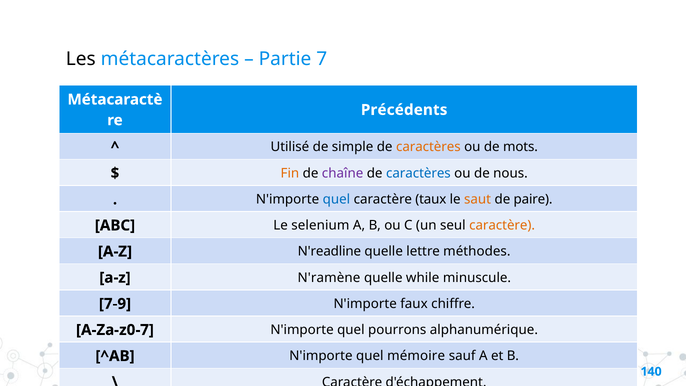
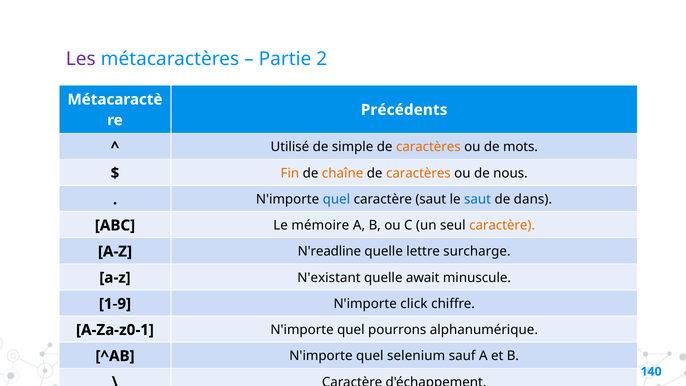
Les colour: black -> purple (81, 59)
7: 7 -> 2 (322, 59)
chaîne colour: purple -> orange (343, 173)
caractères colour: blue -> orange (418, 173)
caractère taux: taux -> saut (431, 199)
saut colour: orange -> blue (478, 199)
paire: paire -> dans (533, 199)
selenium: selenium -> mémoire (320, 225)
méthodes: méthodes -> surcharge (477, 251)
N'ramène: N'ramène -> N'existant (329, 278)
while: while -> await (423, 278)
7-9: 7-9 -> 1-9 (115, 304)
faux: faux -> click (414, 304)
A-Za-z0-7: A-Za-z0-7 -> A-Za-z0-1 (115, 330)
mémoire: mémoire -> selenium (416, 356)
